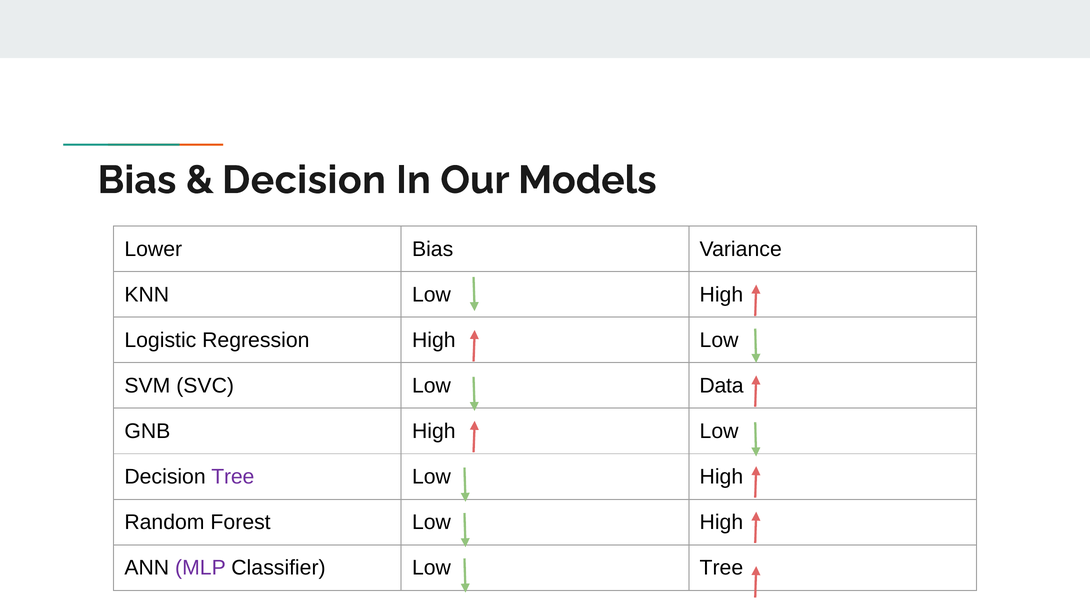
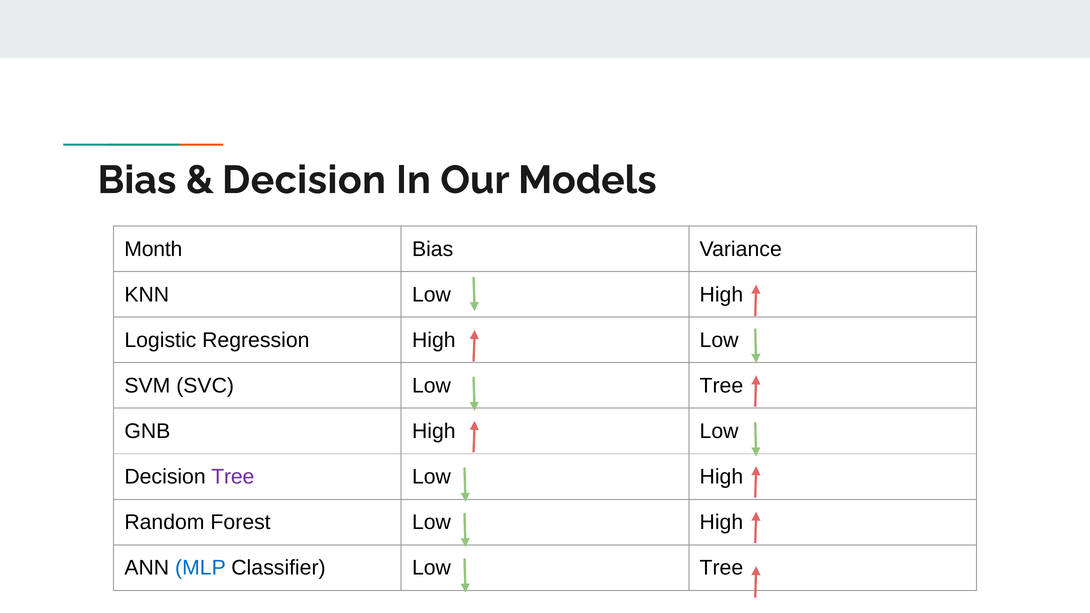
Lower: Lower -> Month (153, 249)
SVC Low Data: Data -> Tree (721, 386)
MLP colour: purple -> blue (200, 568)
